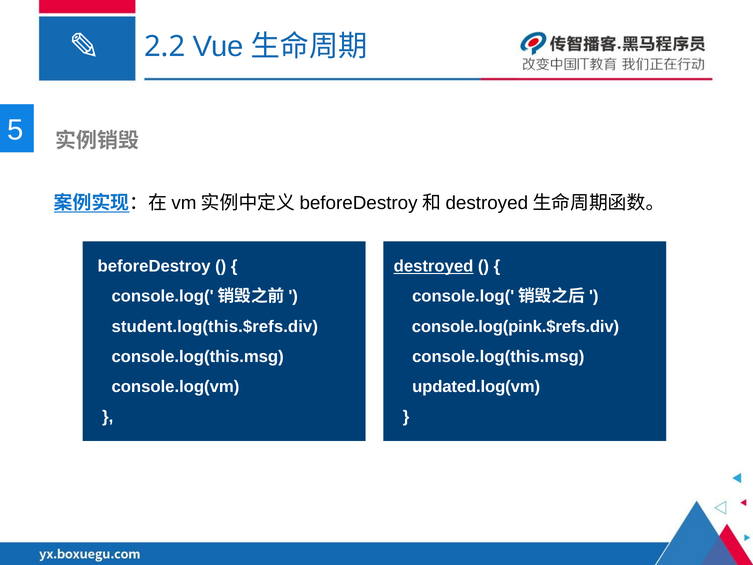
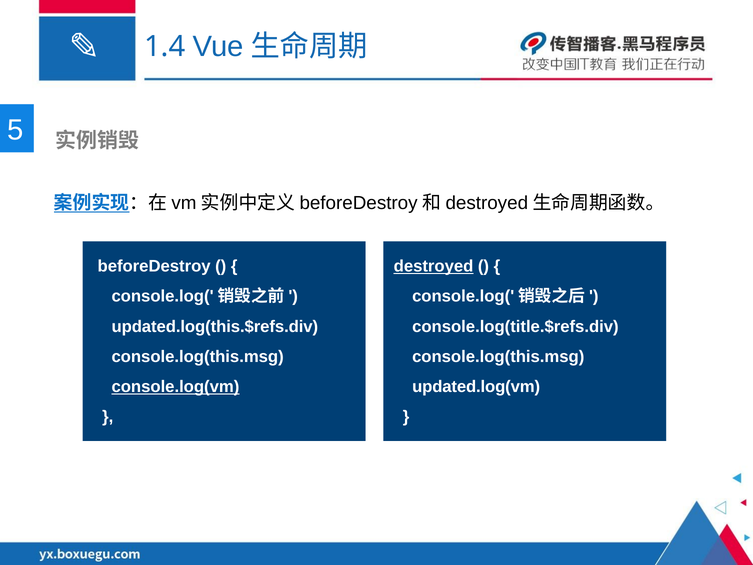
2.2: 2.2 -> 1.4 (165, 47)
student.log(this.$refs.div: student.log(this.$refs.div -> updated.log(this.$refs.div (215, 326)
console.log(pink.$refs.div: console.log(pink.$refs.div -> console.log(title.$refs.div (515, 326)
console.log(vm underline: none -> present (175, 387)
